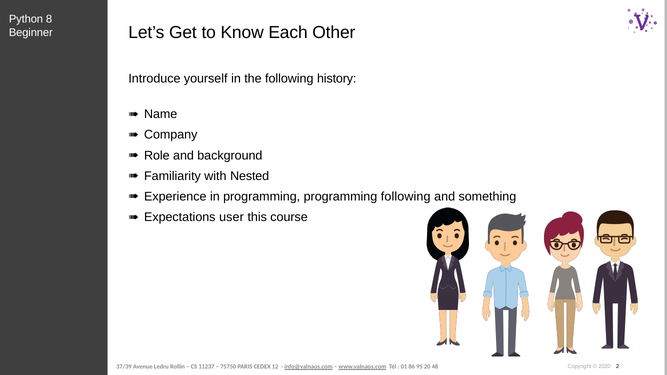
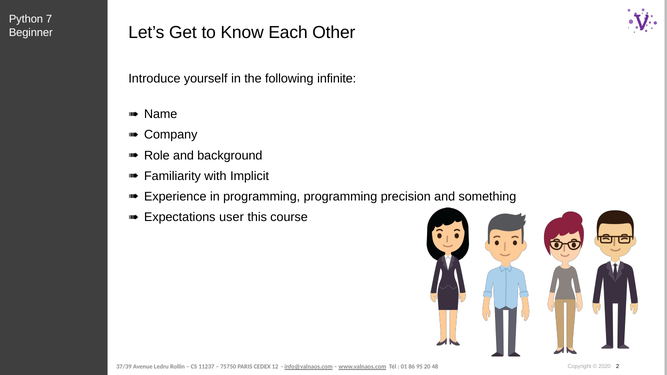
8: 8 -> 7 (49, 19)
history: history -> infinite (337, 79)
Nested: Nested -> Implicit (250, 176)
programming following: following -> precision (406, 197)
